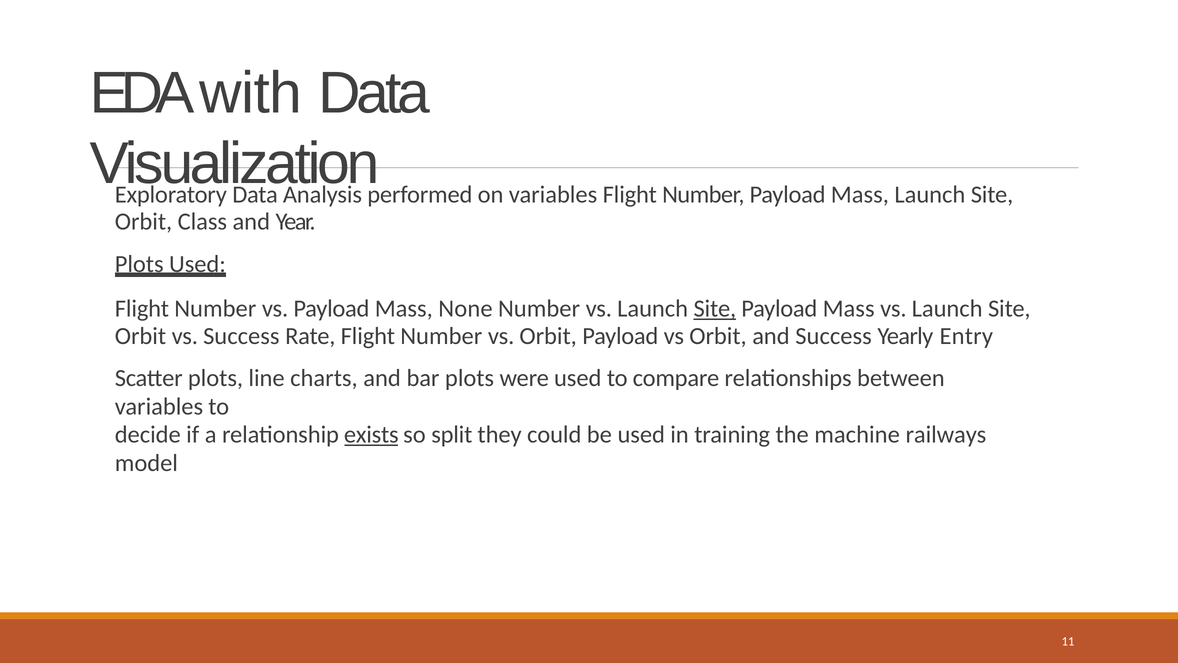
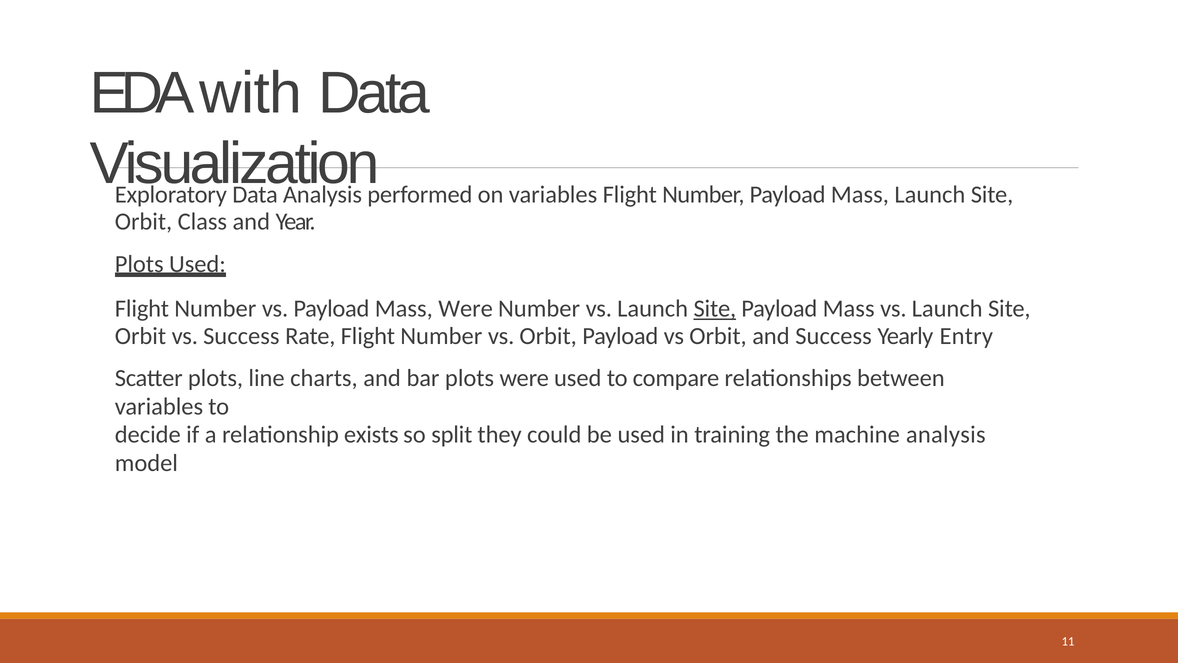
Mass None: None -> Were (466, 309)
exists underline: present -> none (371, 435)
machine railways: railways -> analysis (946, 435)
